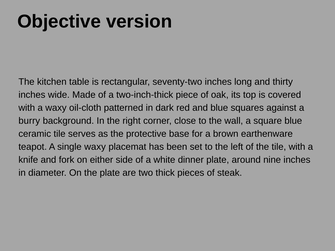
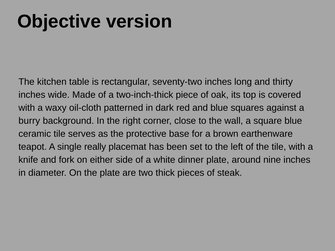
single waxy: waxy -> really (95, 147)
